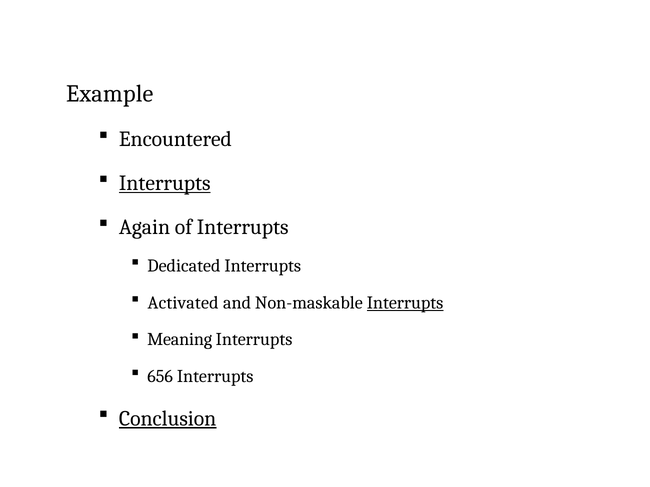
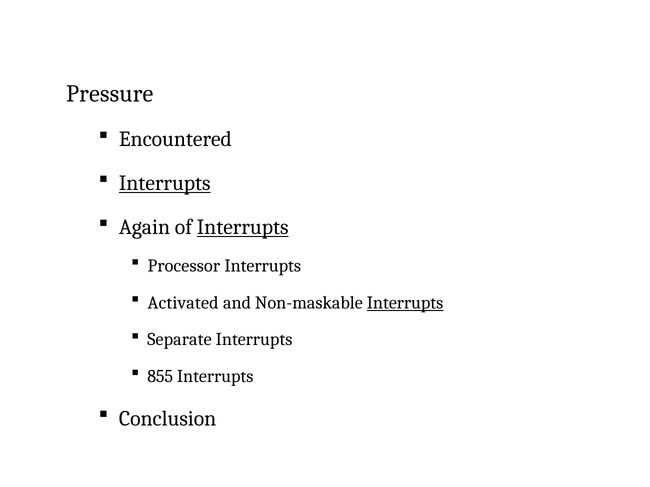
Example: Example -> Pressure (110, 94)
Interrupts underline: none -> present (243, 227)
Dedicated: Dedicated -> Processor (184, 266)
Meaning: Meaning -> Separate (179, 340)
656: 656 -> 855 (160, 377)
Conclusion underline: present -> none (168, 419)
